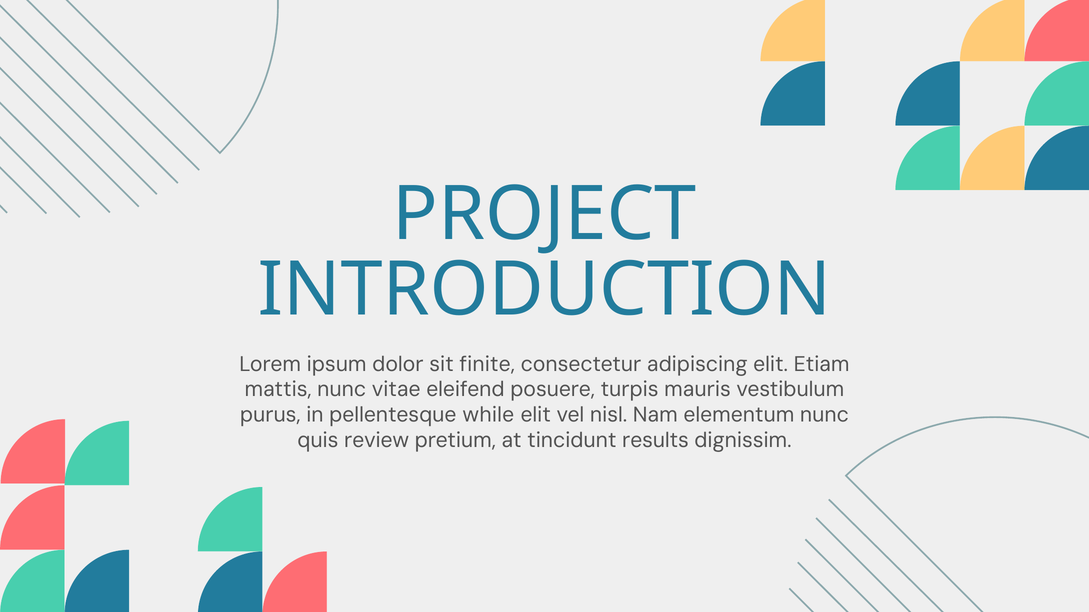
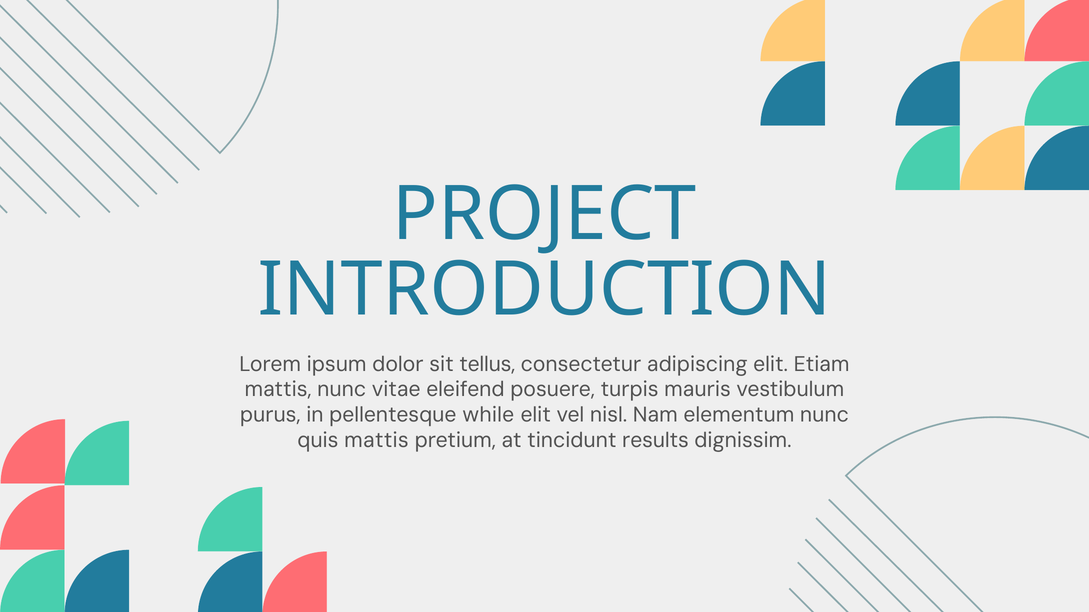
finite: finite -> tellus (487, 364)
quis review: review -> mattis (376, 441)
